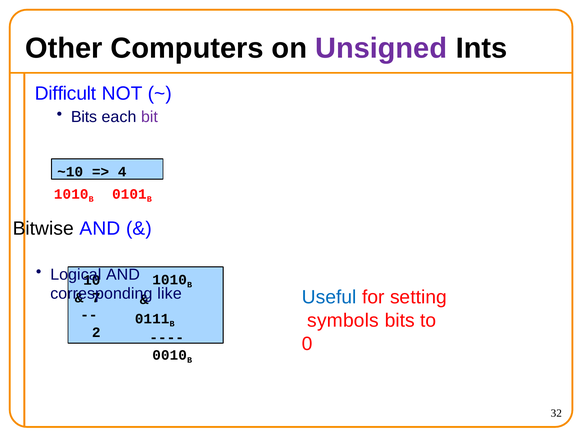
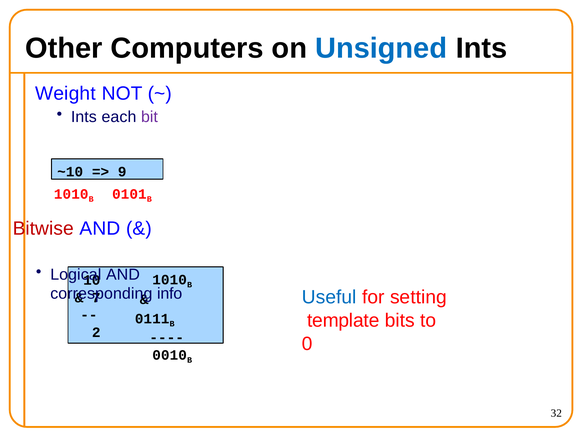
Unsigned colour: purple -> blue (381, 48)
Difficult: Difficult -> Weight (65, 94)
Bits: Bits -> Ints (84, 117)
4: 4 -> 9 (122, 172)
Bitwise colour: black -> red (43, 228)
like: like -> info (170, 294)
symbols: symbols -> template (343, 320)
